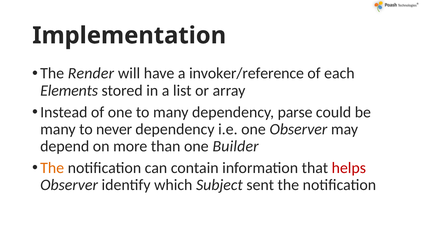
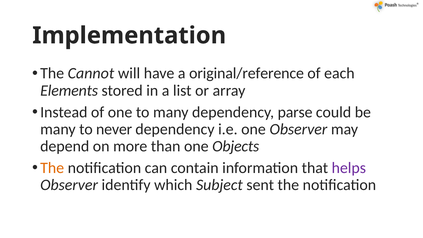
Render: Render -> Cannot (91, 73)
invoker/reference: invoker/reference -> original/reference (246, 73)
Builder: Builder -> Objects (236, 146)
helps colour: red -> purple (349, 168)
